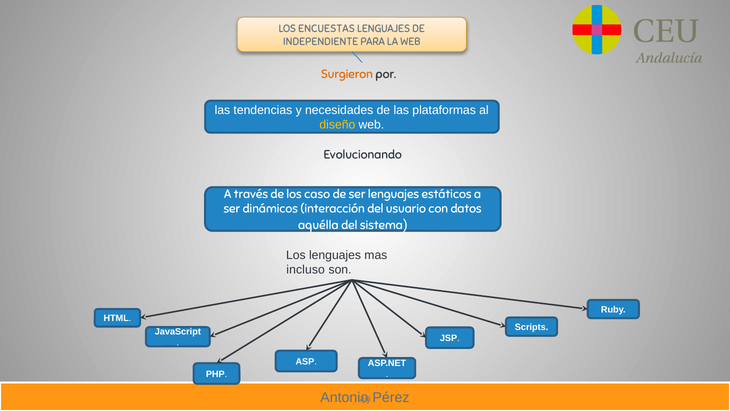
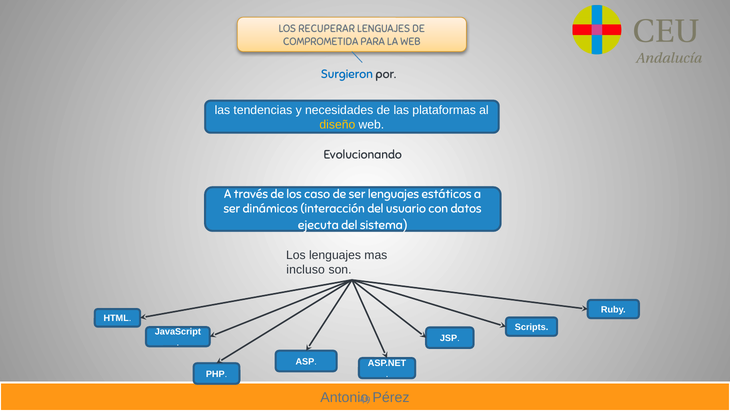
ENCUESTAS: ENCUESTAS -> RECUPERAR (327, 29)
INDEPENDIENTE: INDEPENDIENTE -> COMPROMETIDA (321, 41)
Surgieron colour: orange -> blue (347, 74)
aquélla: aquélla -> ejecuta (318, 225)
